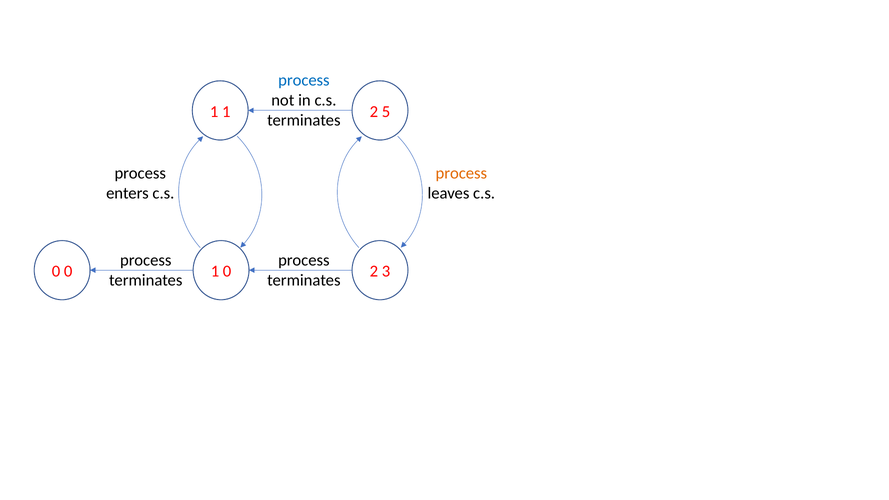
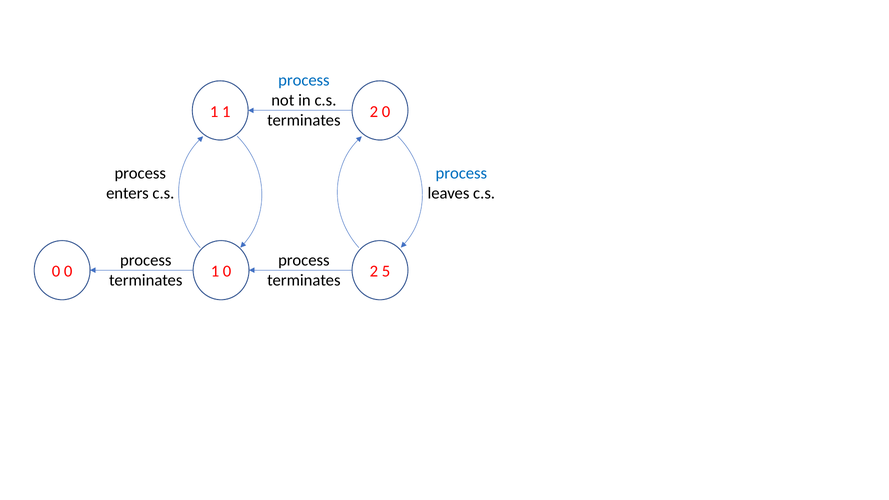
2 5: 5 -> 0 (386, 112)
process colour: orange -> blue (461, 173)
3: 3 -> 5 (386, 271)
